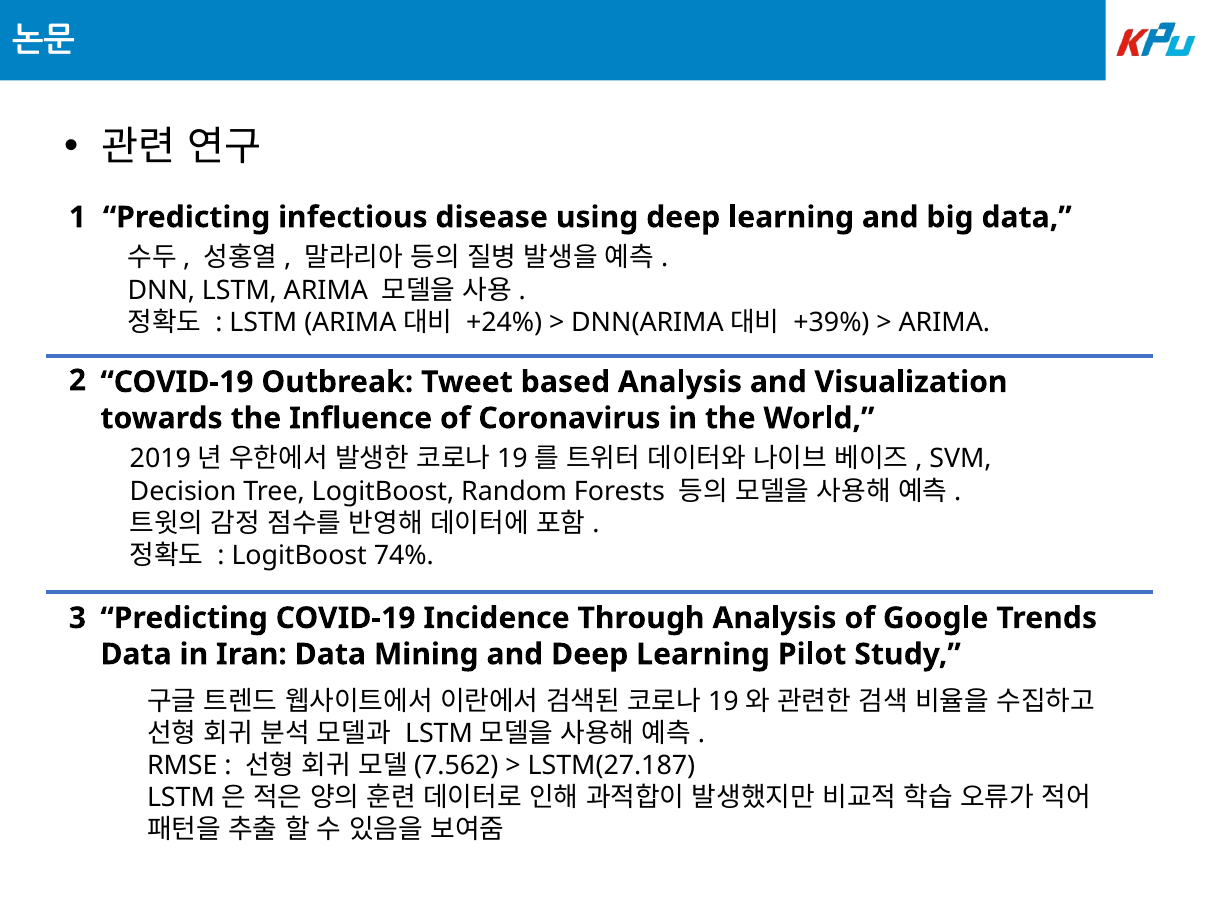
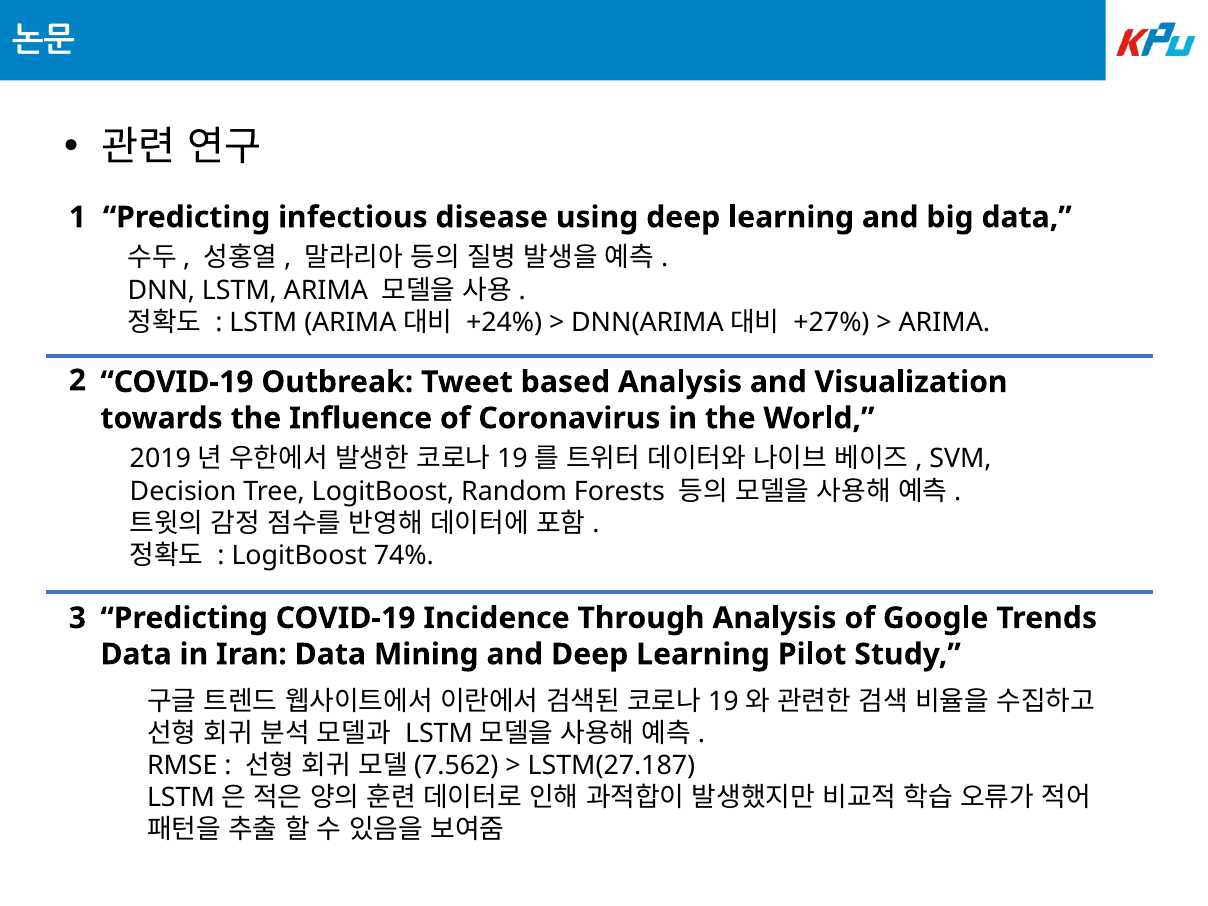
+39%: +39% -> +27% (831, 322)
